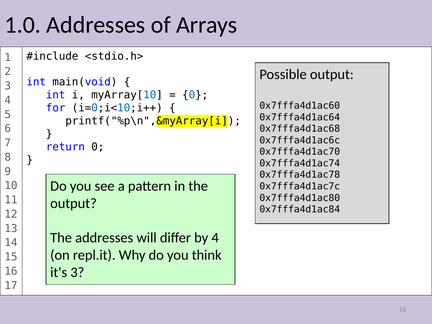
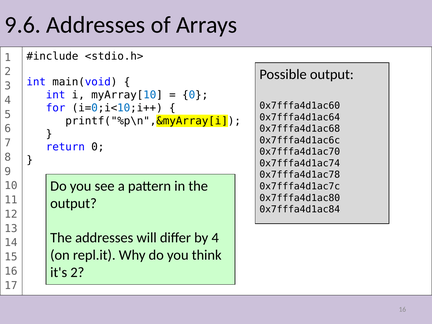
1.0: 1.0 -> 9.6 (23, 25)
it's 3: 3 -> 2 (77, 272)
